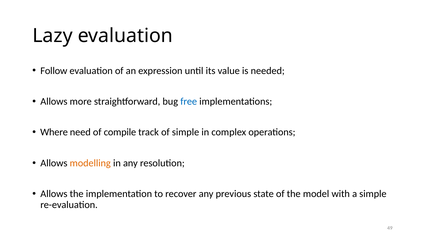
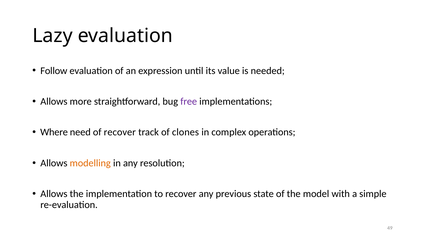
free colour: blue -> purple (189, 102)
of compile: compile -> recover (120, 132)
of simple: simple -> clones (186, 132)
